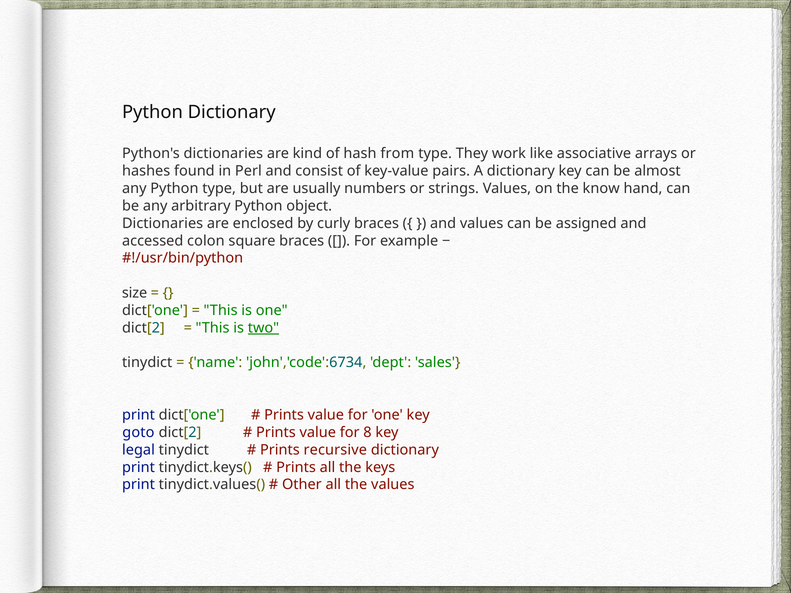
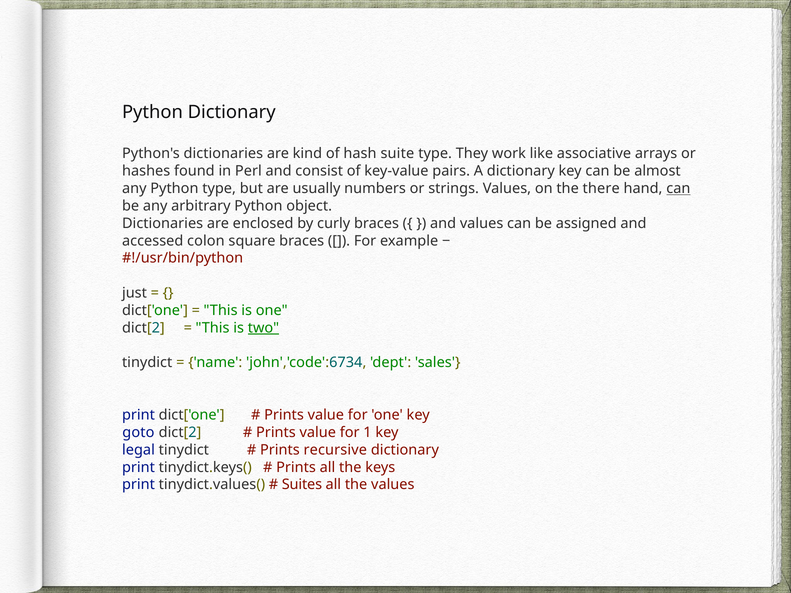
from: from -> suite (397, 154)
know: know -> there (601, 189)
can underline: none -> present (678, 189)
size: size -> just (134, 293)
8: 8 -> 1 (367, 433)
Other: Other -> Suites (302, 485)
